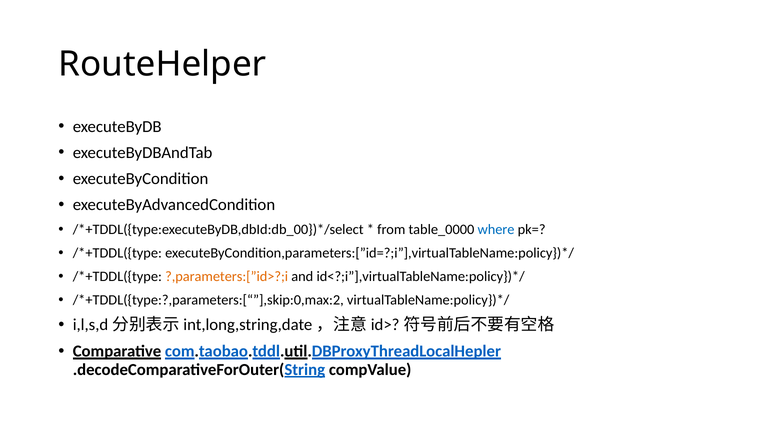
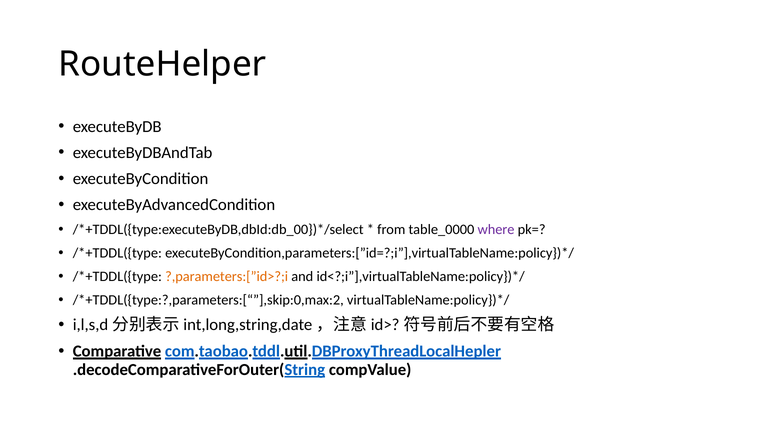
where colour: blue -> purple (496, 230)
